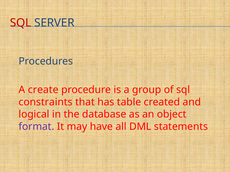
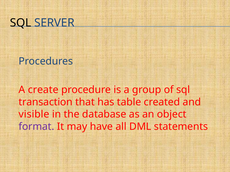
SQL colour: red -> black (21, 23)
constraints: constraints -> transaction (46, 102)
logical: logical -> visible (34, 115)
